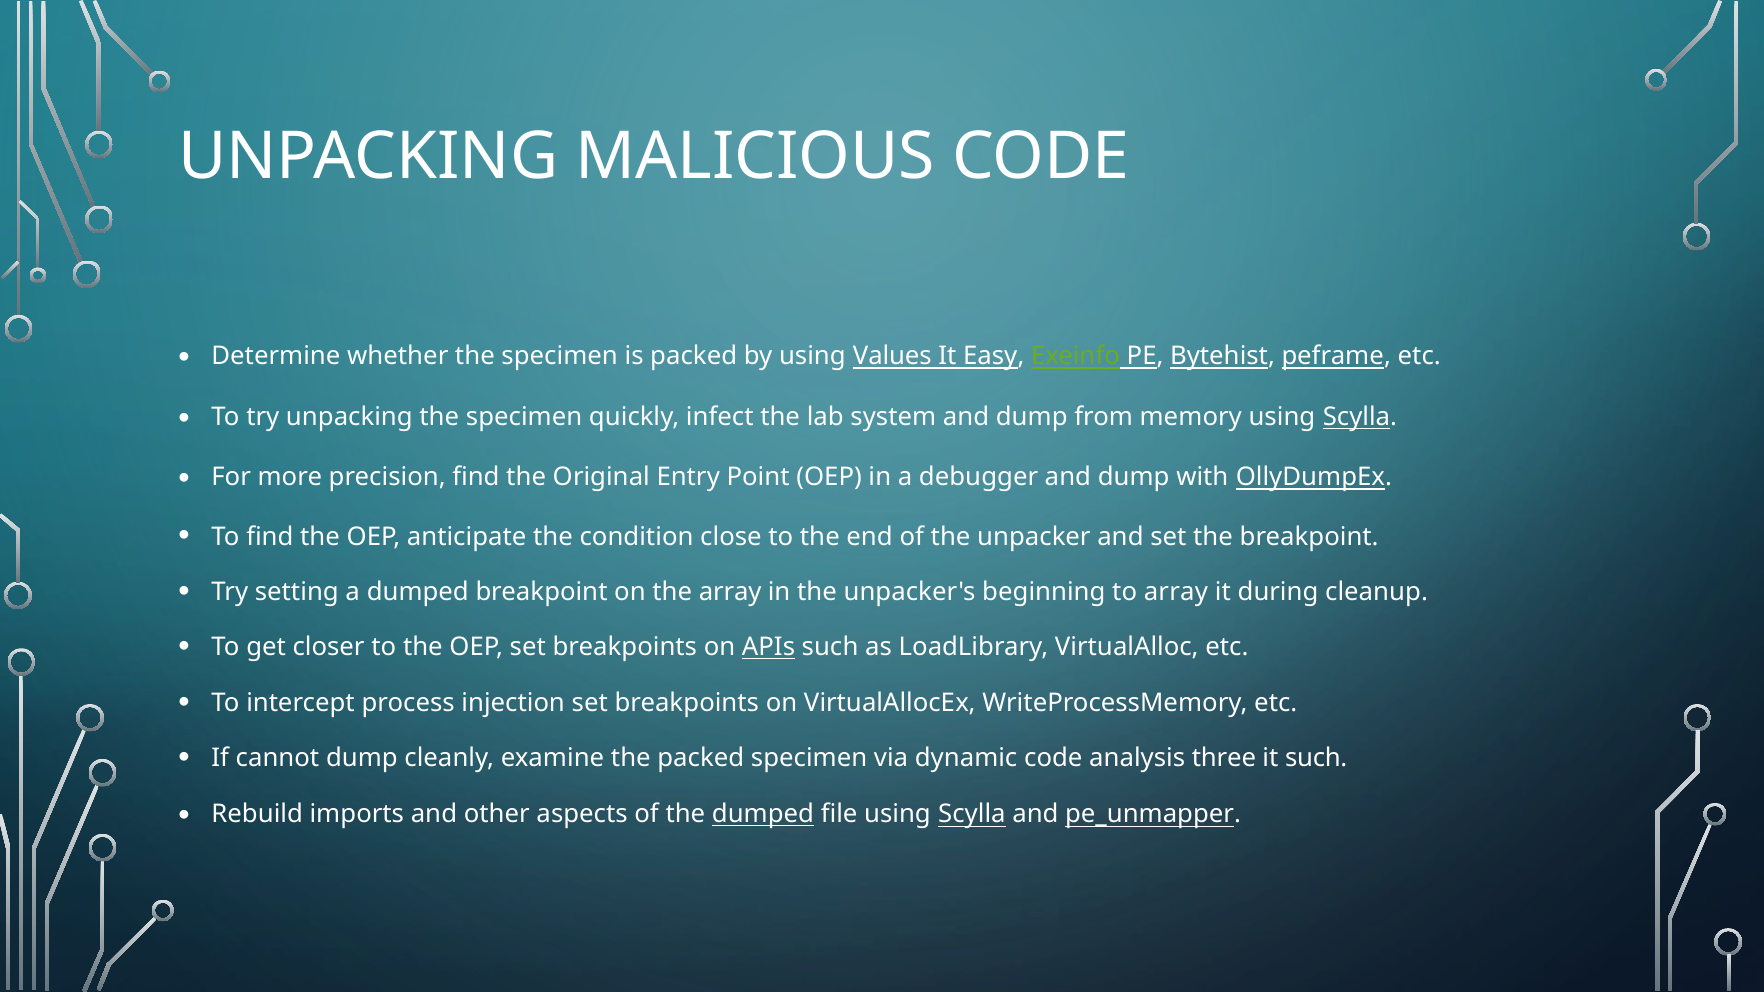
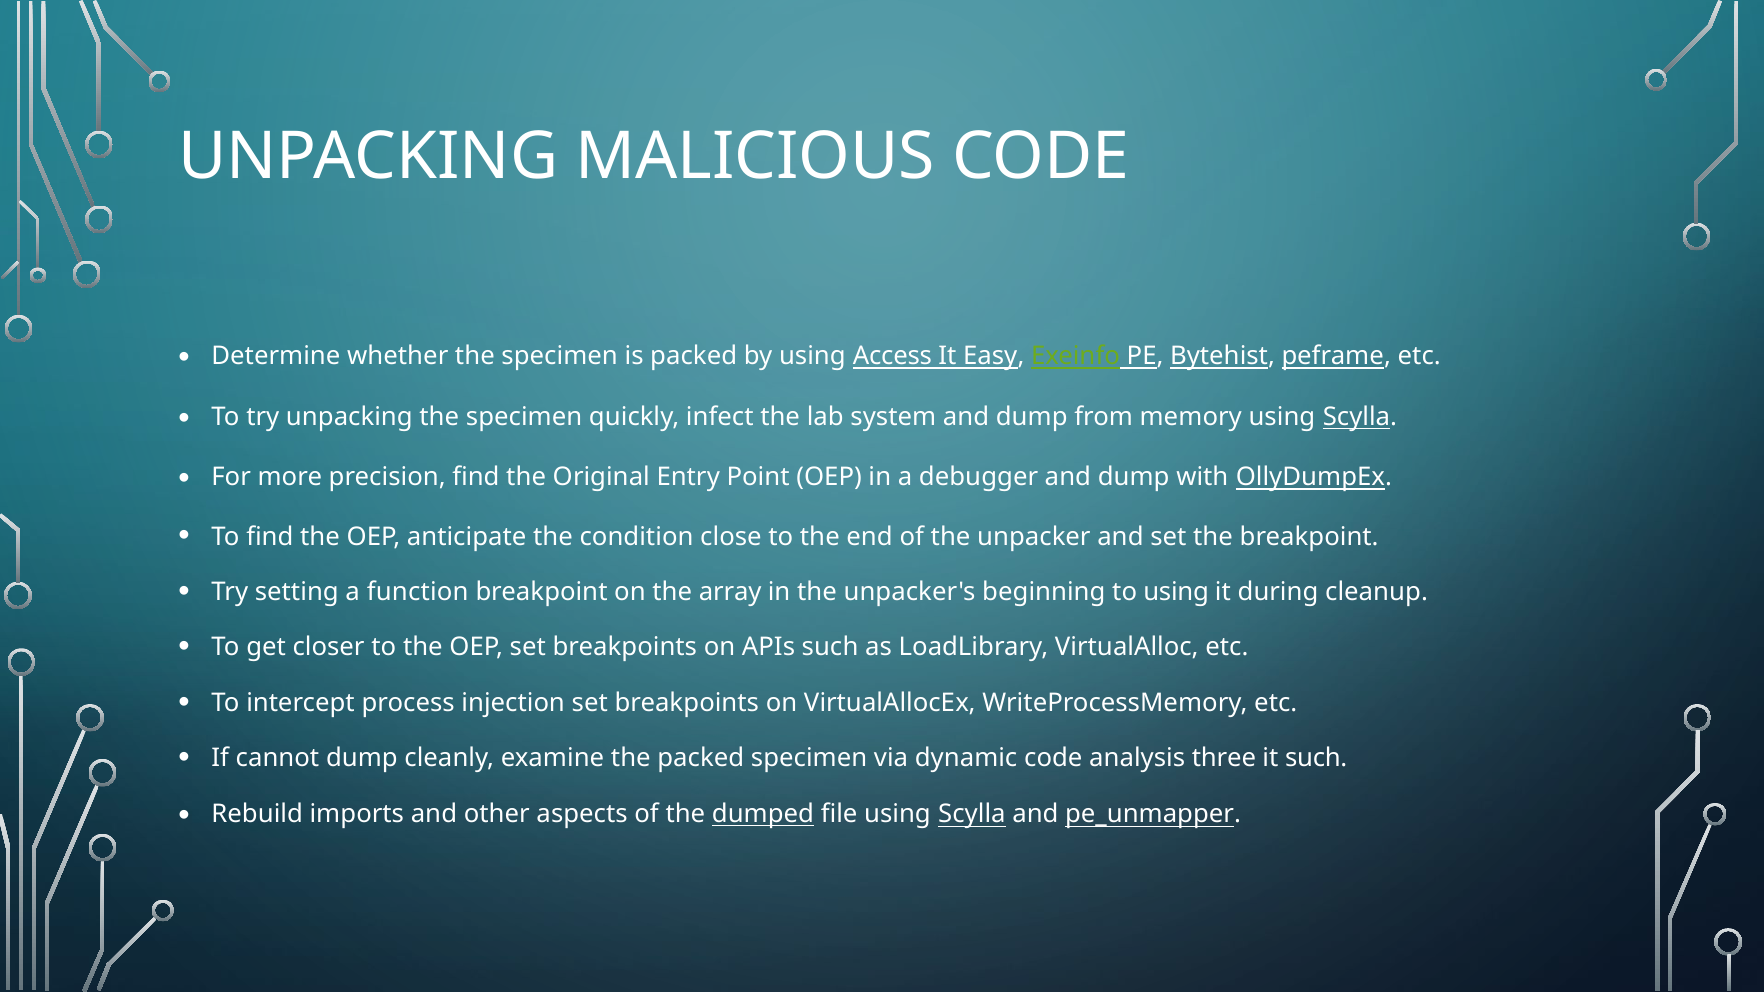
Values: Values -> Access (892, 356)
a dumped: dumped -> function (418, 592)
to array: array -> using (1176, 592)
APIs underline: present -> none (768, 648)
